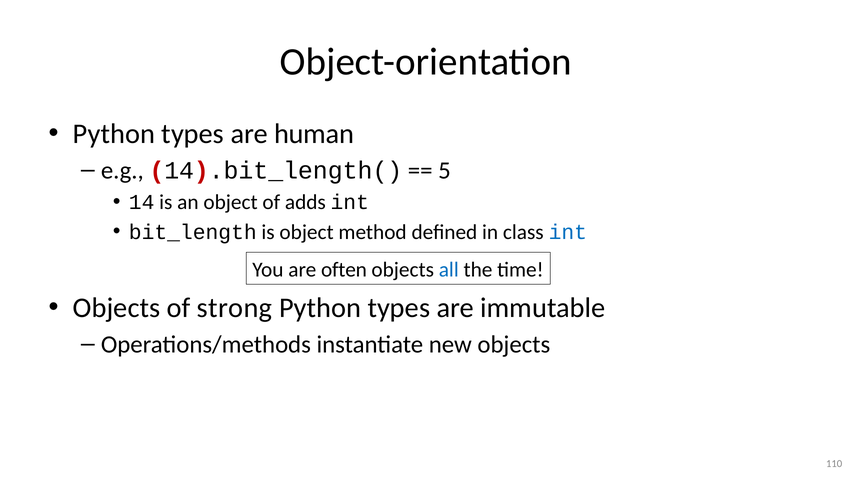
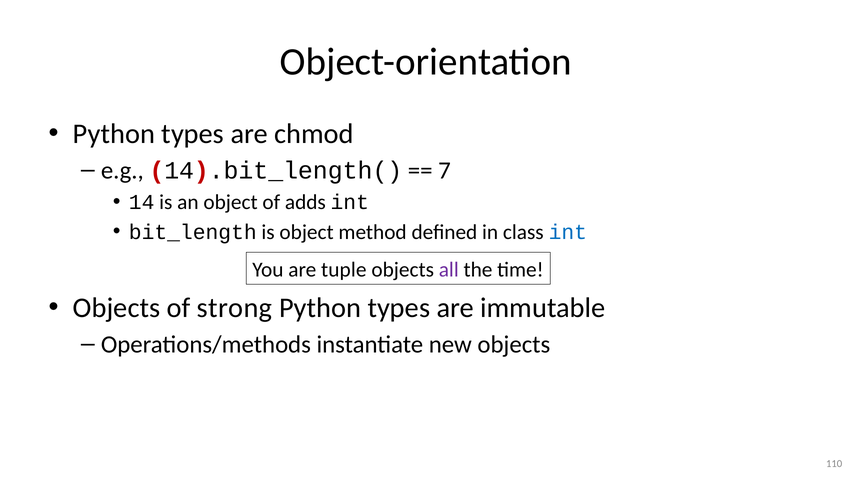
human: human -> chmod (314, 134)
5: 5 -> 7 (444, 171)
often: often -> tuple (344, 270)
all colour: blue -> purple (449, 270)
